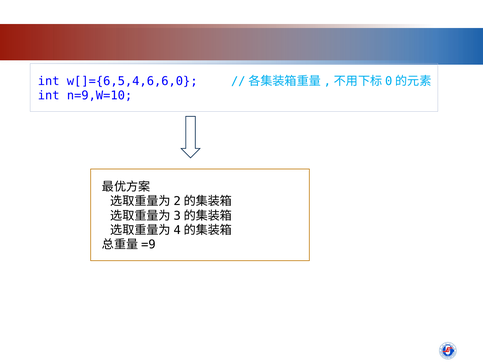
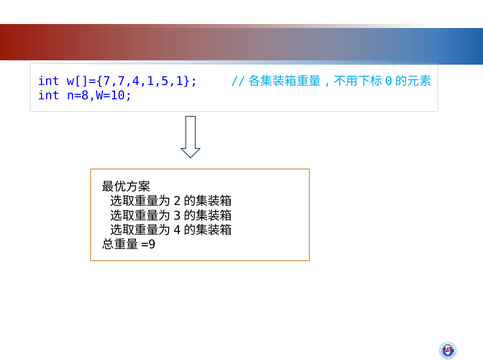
w[]={6,5,4,6,6,0: w[]={6,5,4,6,6,0 -> w[]={7,7,4,1,5,1 (132, 81)
n=9,W=10: n=9,W=10 -> n=8,W=10 (100, 96)
